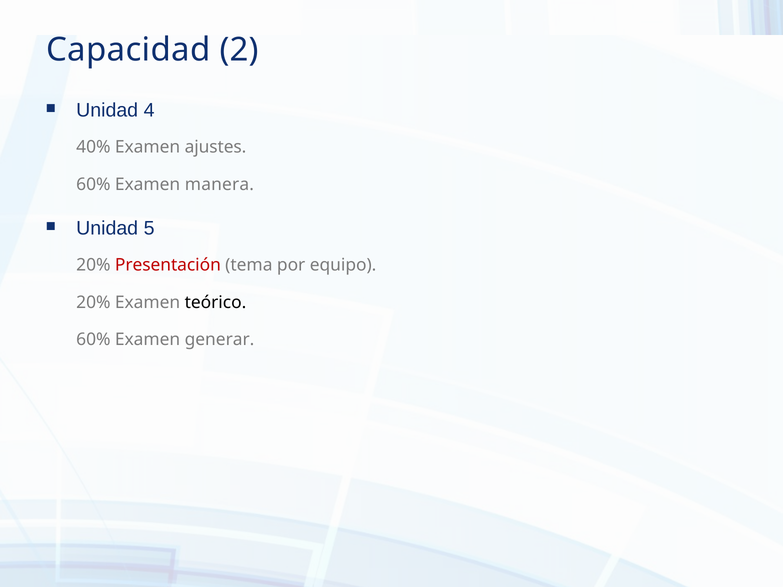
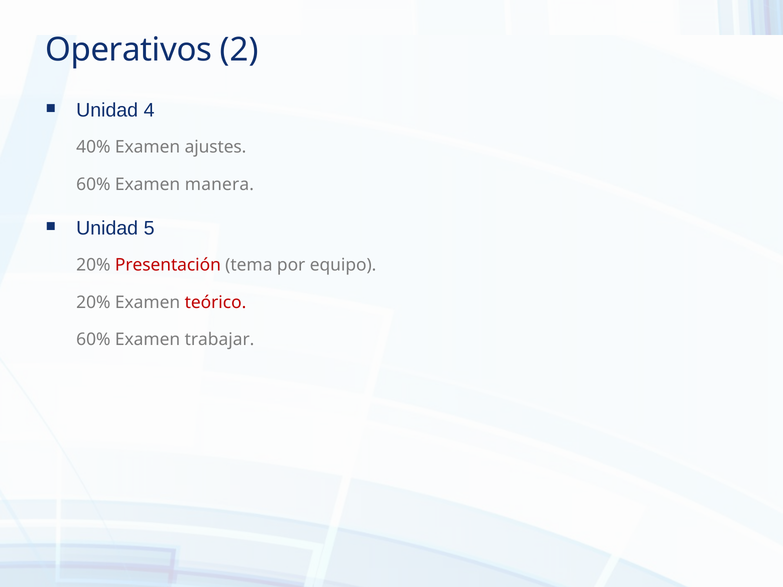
Capacidad: Capacidad -> Operativos (129, 50)
teórico colour: black -> red (215, 302)
generar: generar -> trabajar (220, 340)
